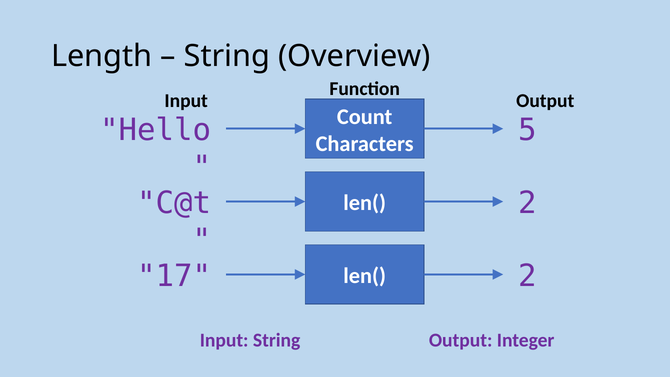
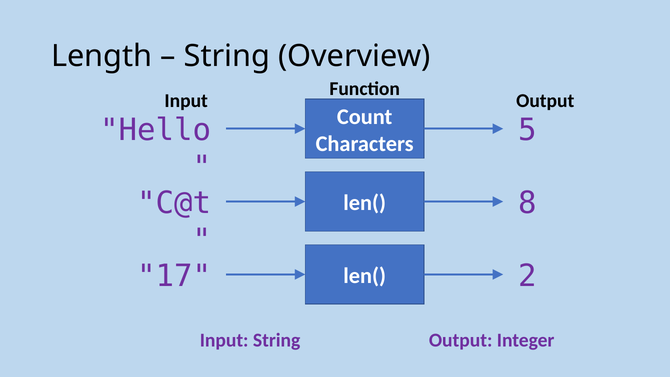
2: 2 -> 8 (528, 203)
